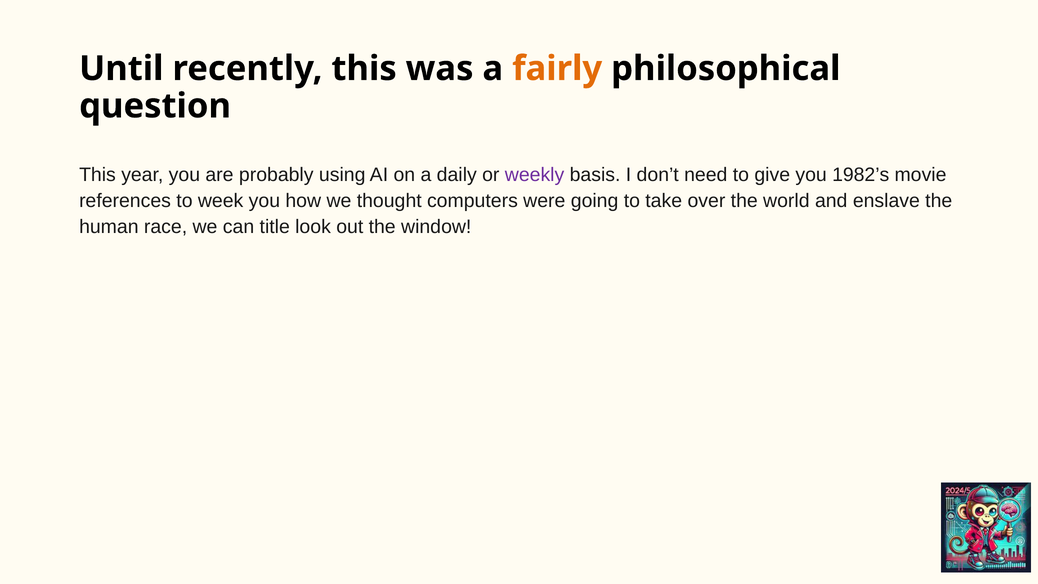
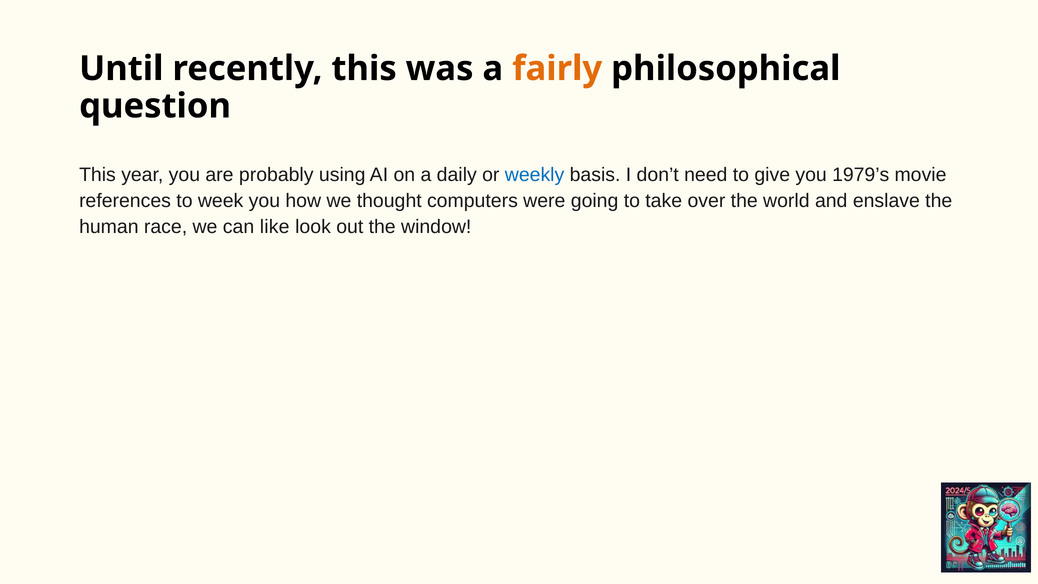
weekly colour: purple -> blue (535, 175)
1982’s: 1982’s -> 1979’s (861, 175)
title: title -> like (275, 227)
